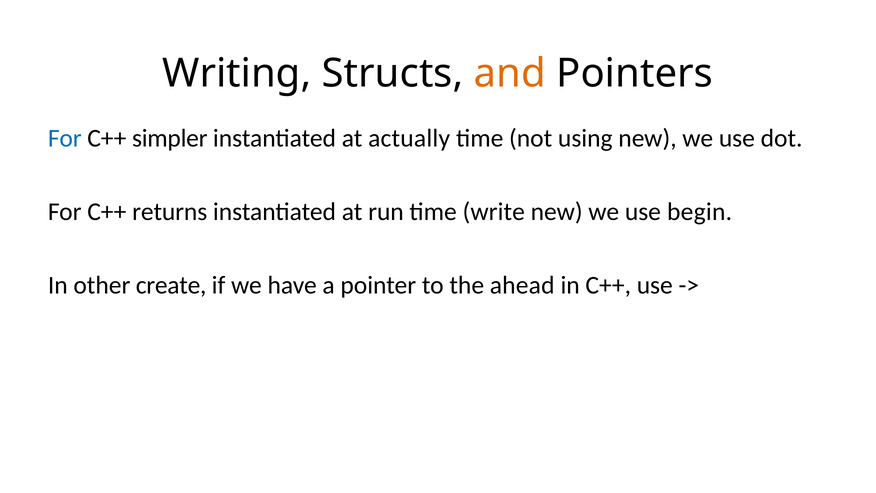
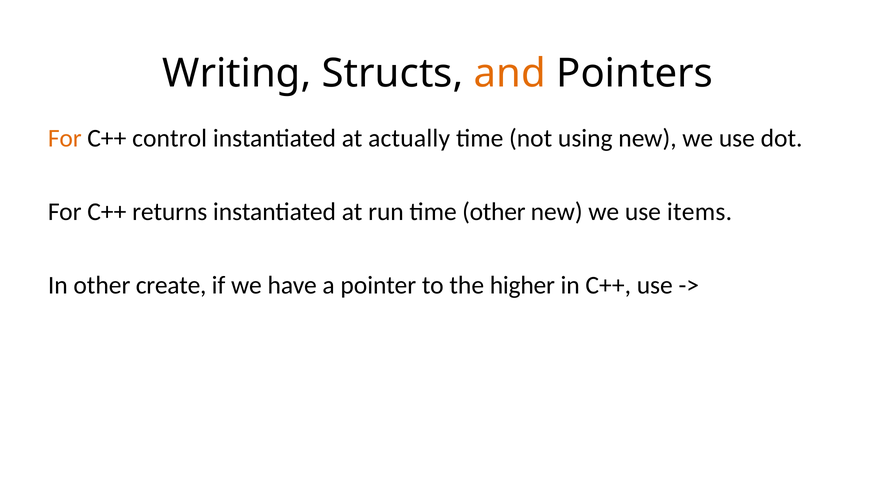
For colour: blue -> orange (65, 138)
simpler: simpler -> control (170, 138)
time write: write -> other (494, 212)
begin: begin -> items (700, 212)
ahead: ahead -> higher (522, 285)
